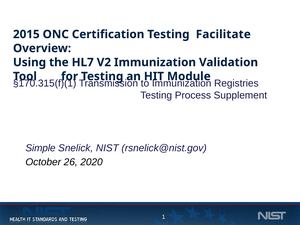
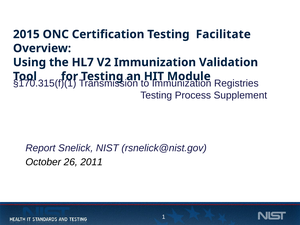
Simple: Simple -> Report (40, 148)
2020: 2020 -> 2011 (92, 162)
